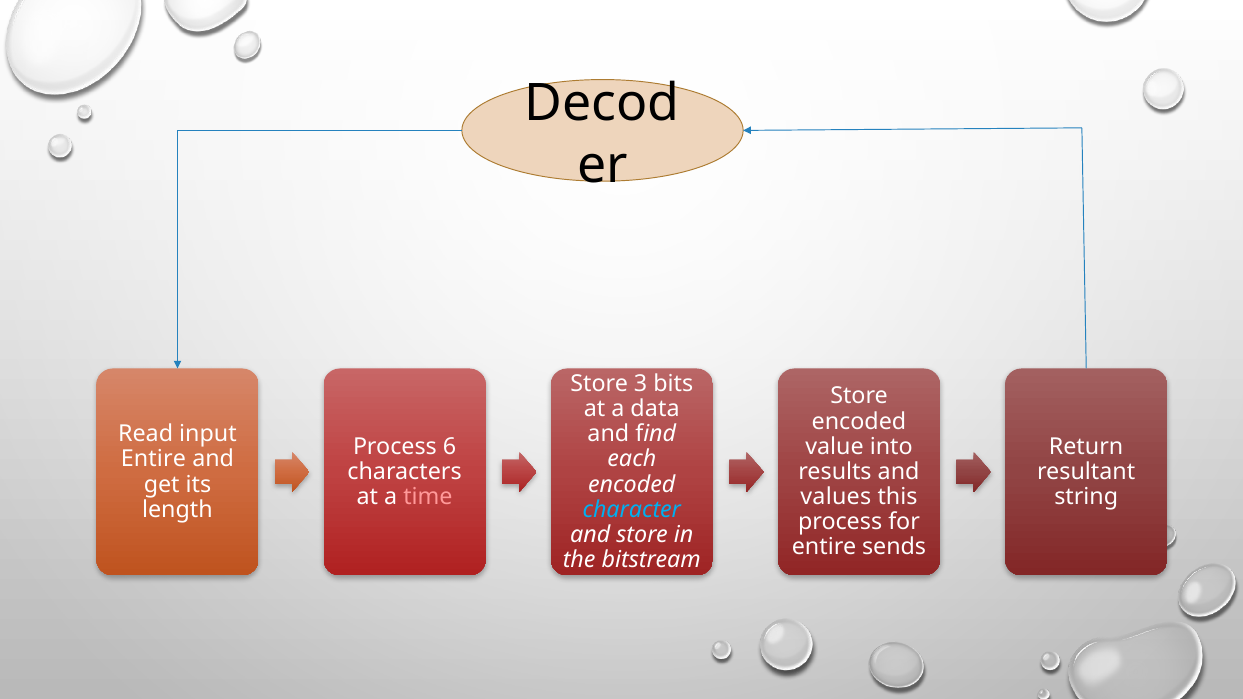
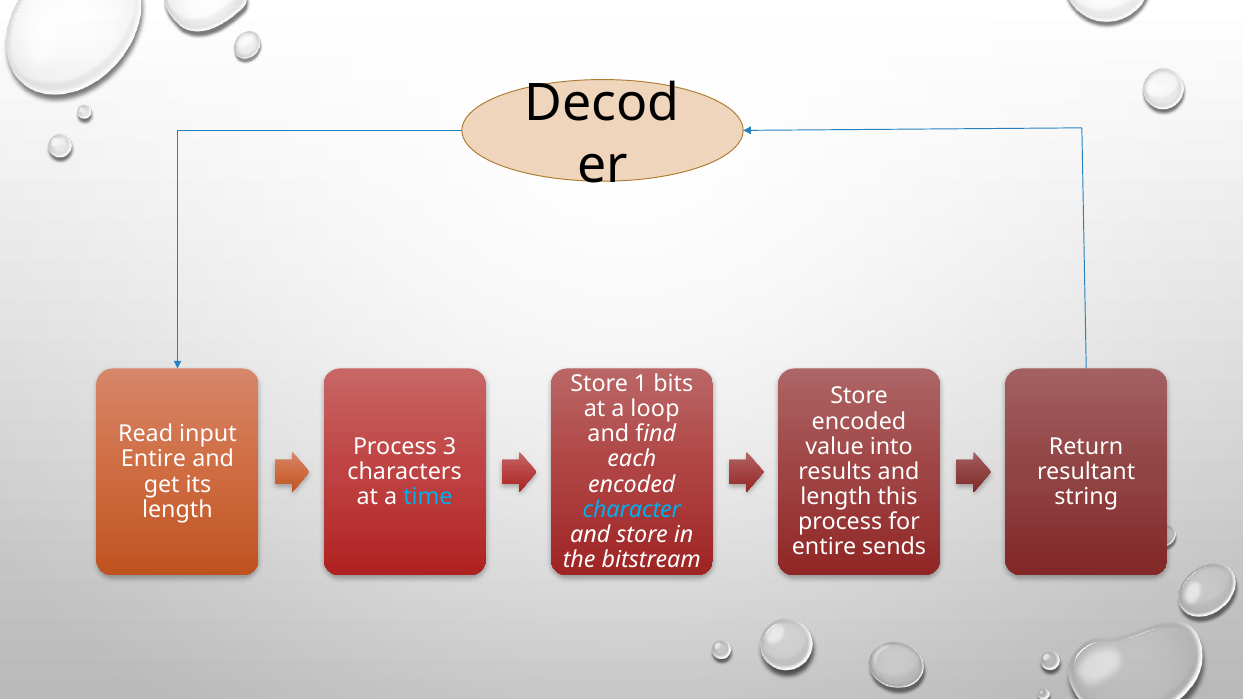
3: 3 -> 1 (641, 384)
data: data -> loop (655, 409)
6: 6 -> 3 (450, 447)
time colour: pink -> light blue (428, 497)
values: values -> length (836, 497)
